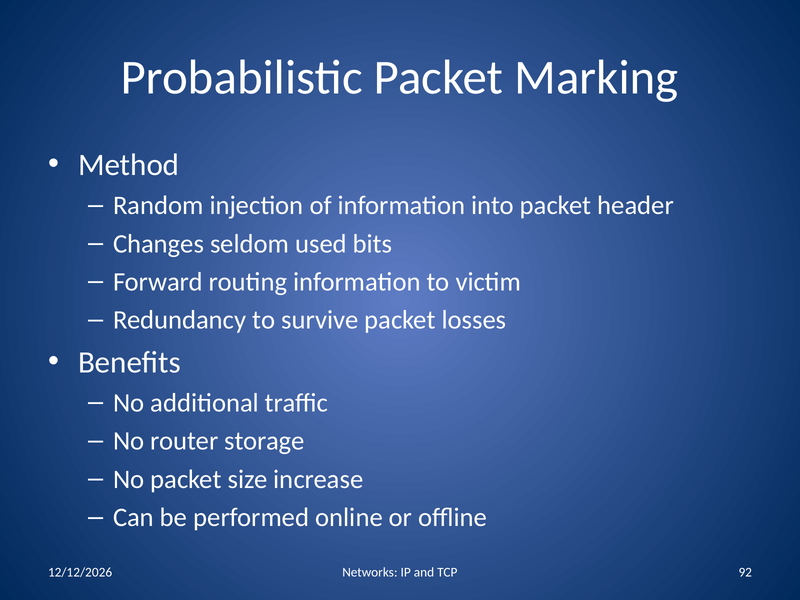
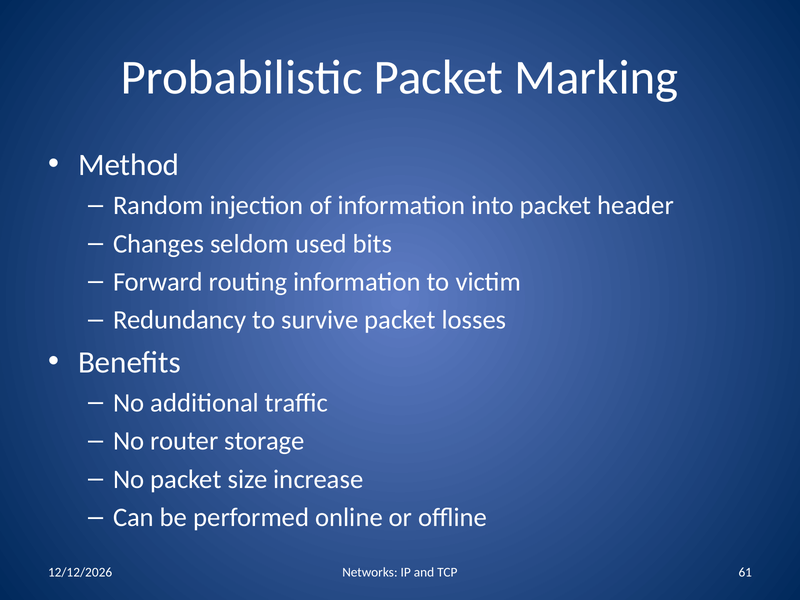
92: 92 -> 61 (745, 572)
